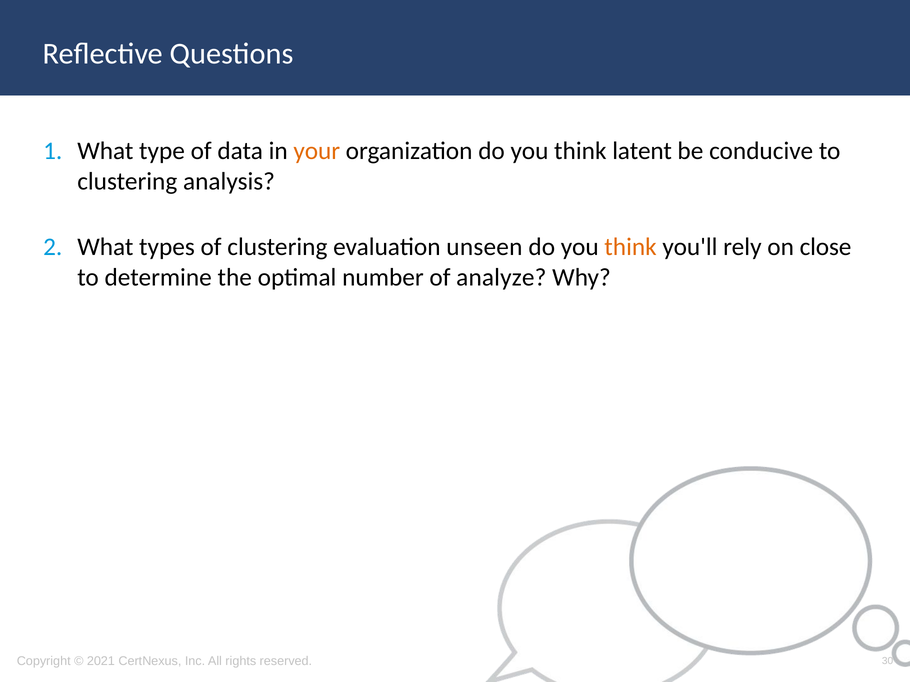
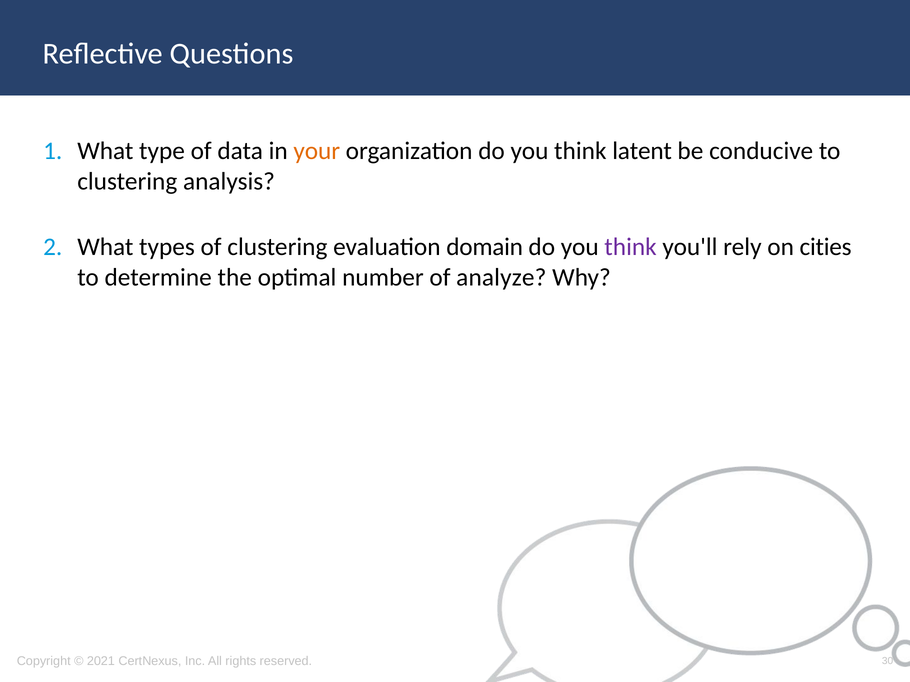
unseen: unseen -> domain (485, 247)
think colour: orange -> purple (631, 247)
close: close -> cities (826, 247)
